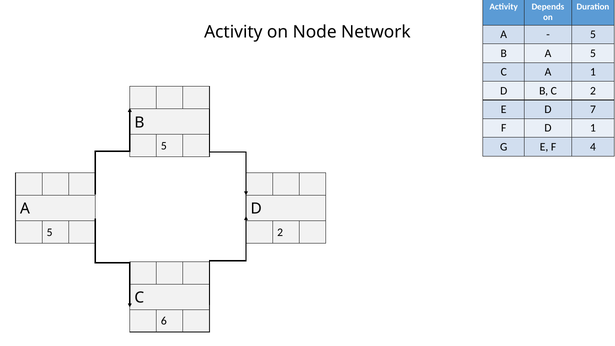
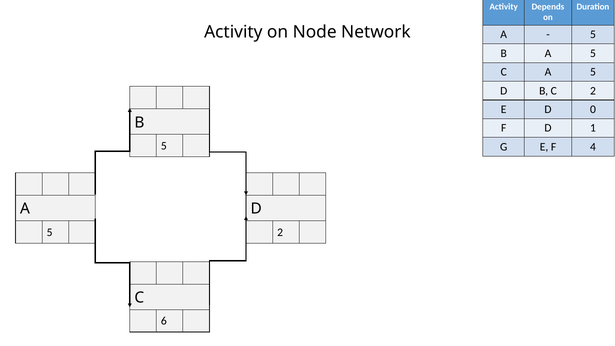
C A 1: 1 -> 5 (593, 72)
7: 7 -> 0 (593, 109)
